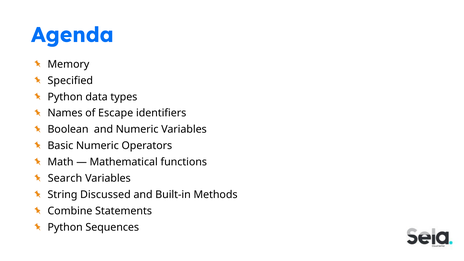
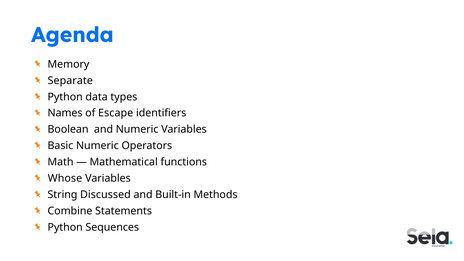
Specified: Specified -> Separate (70, 81)
Search: Search -> Whose (65, 178)
